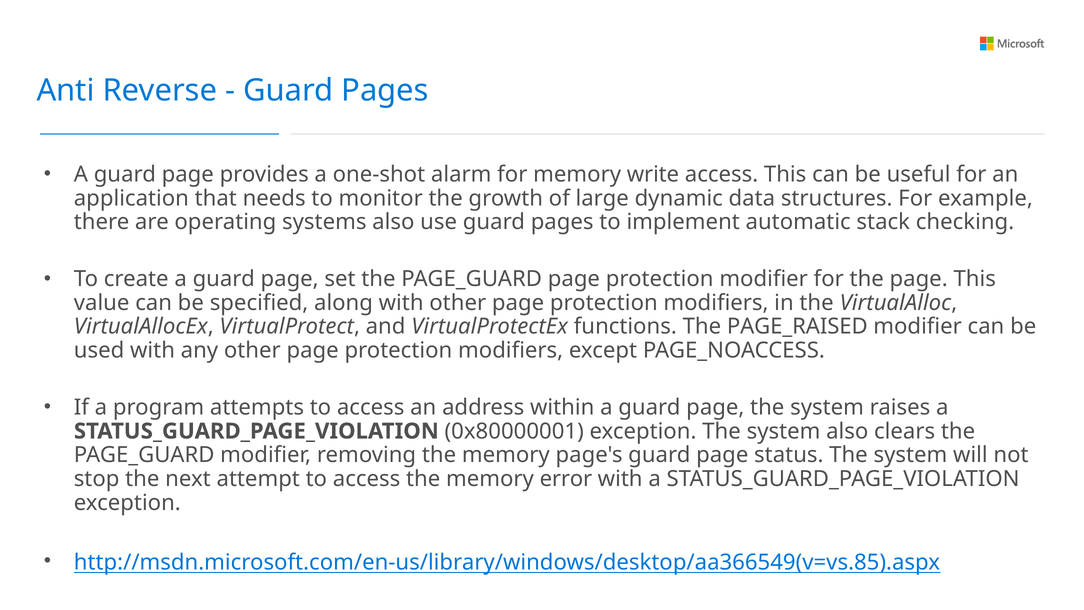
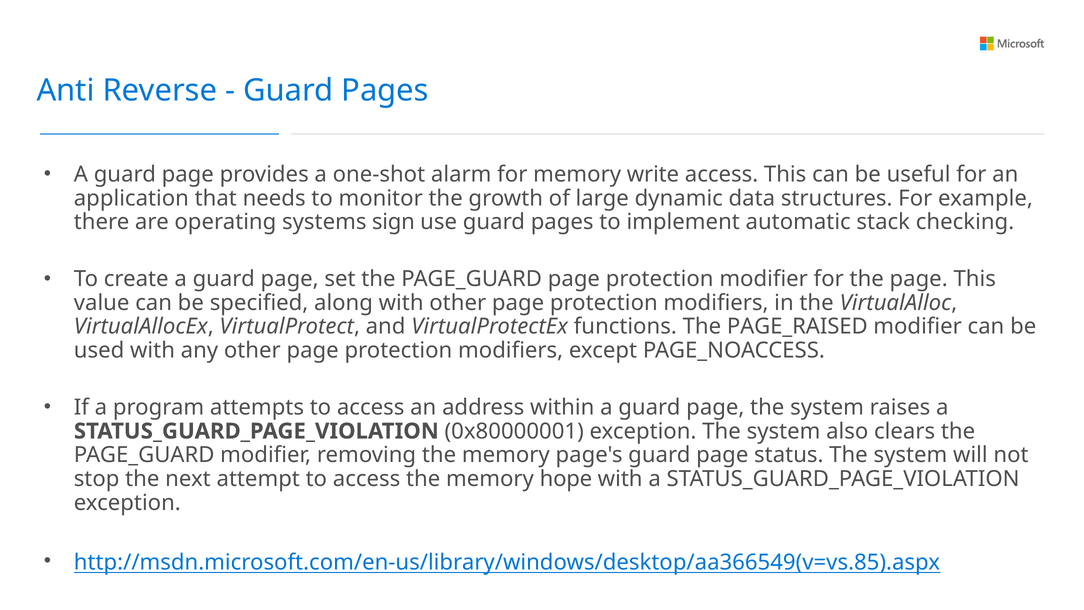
systems also: also -> sign (393, 222)
error: error -> hope (566, 479)
